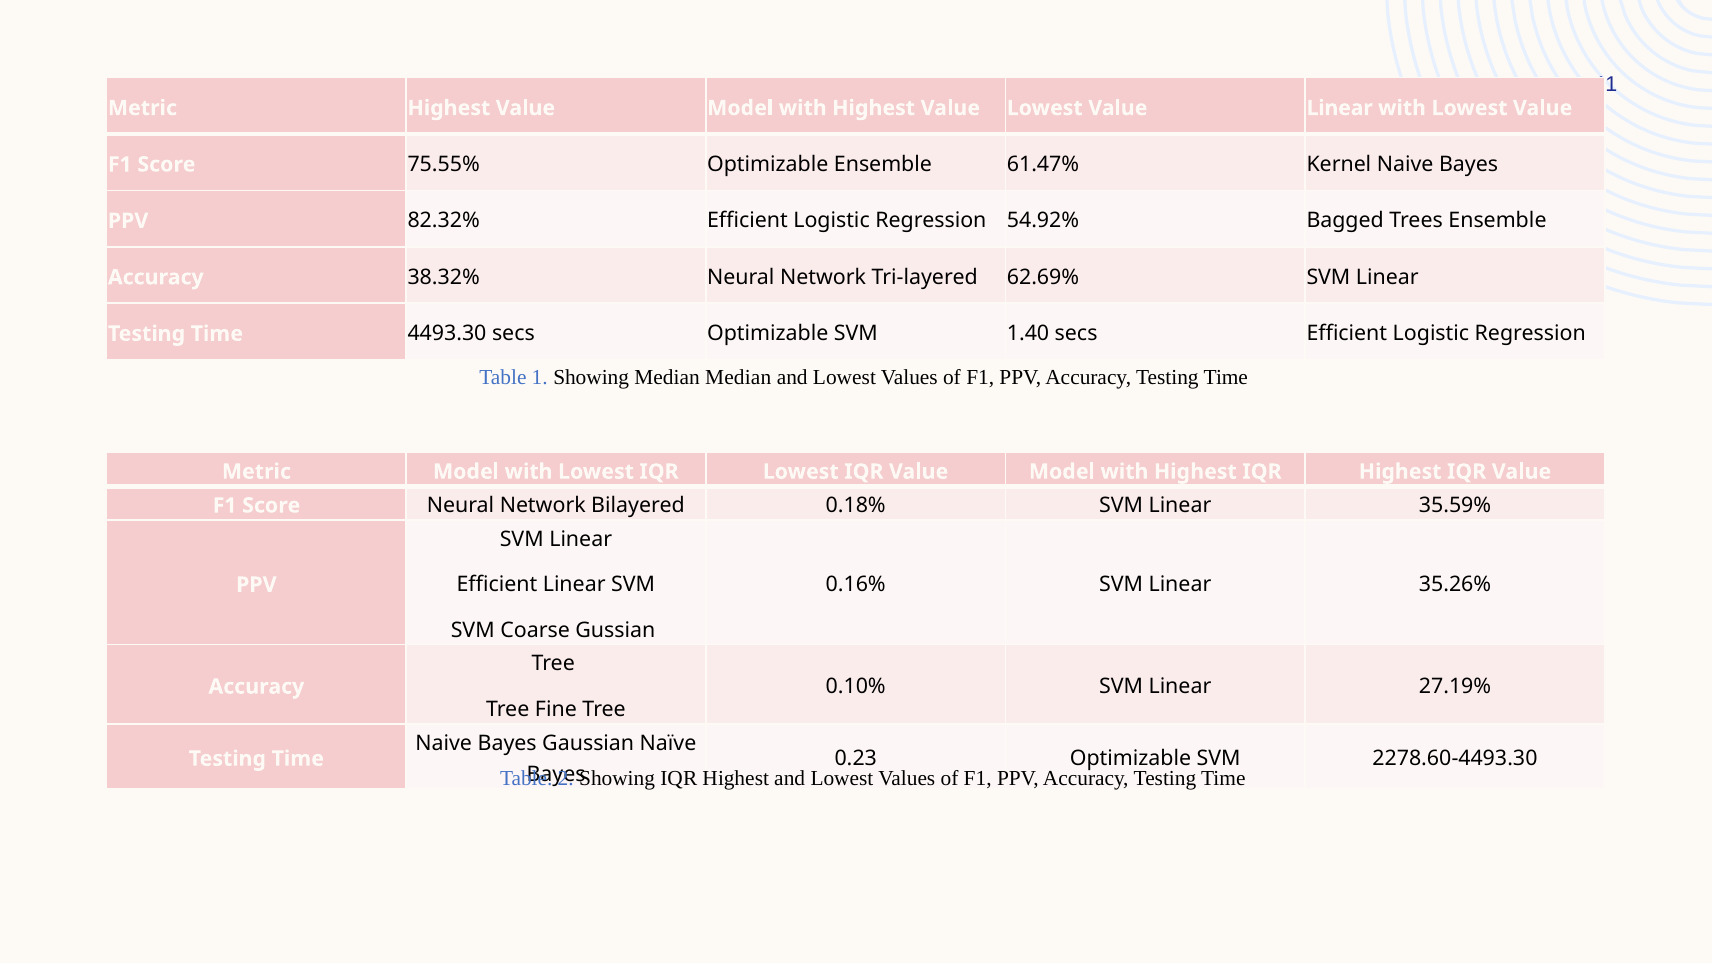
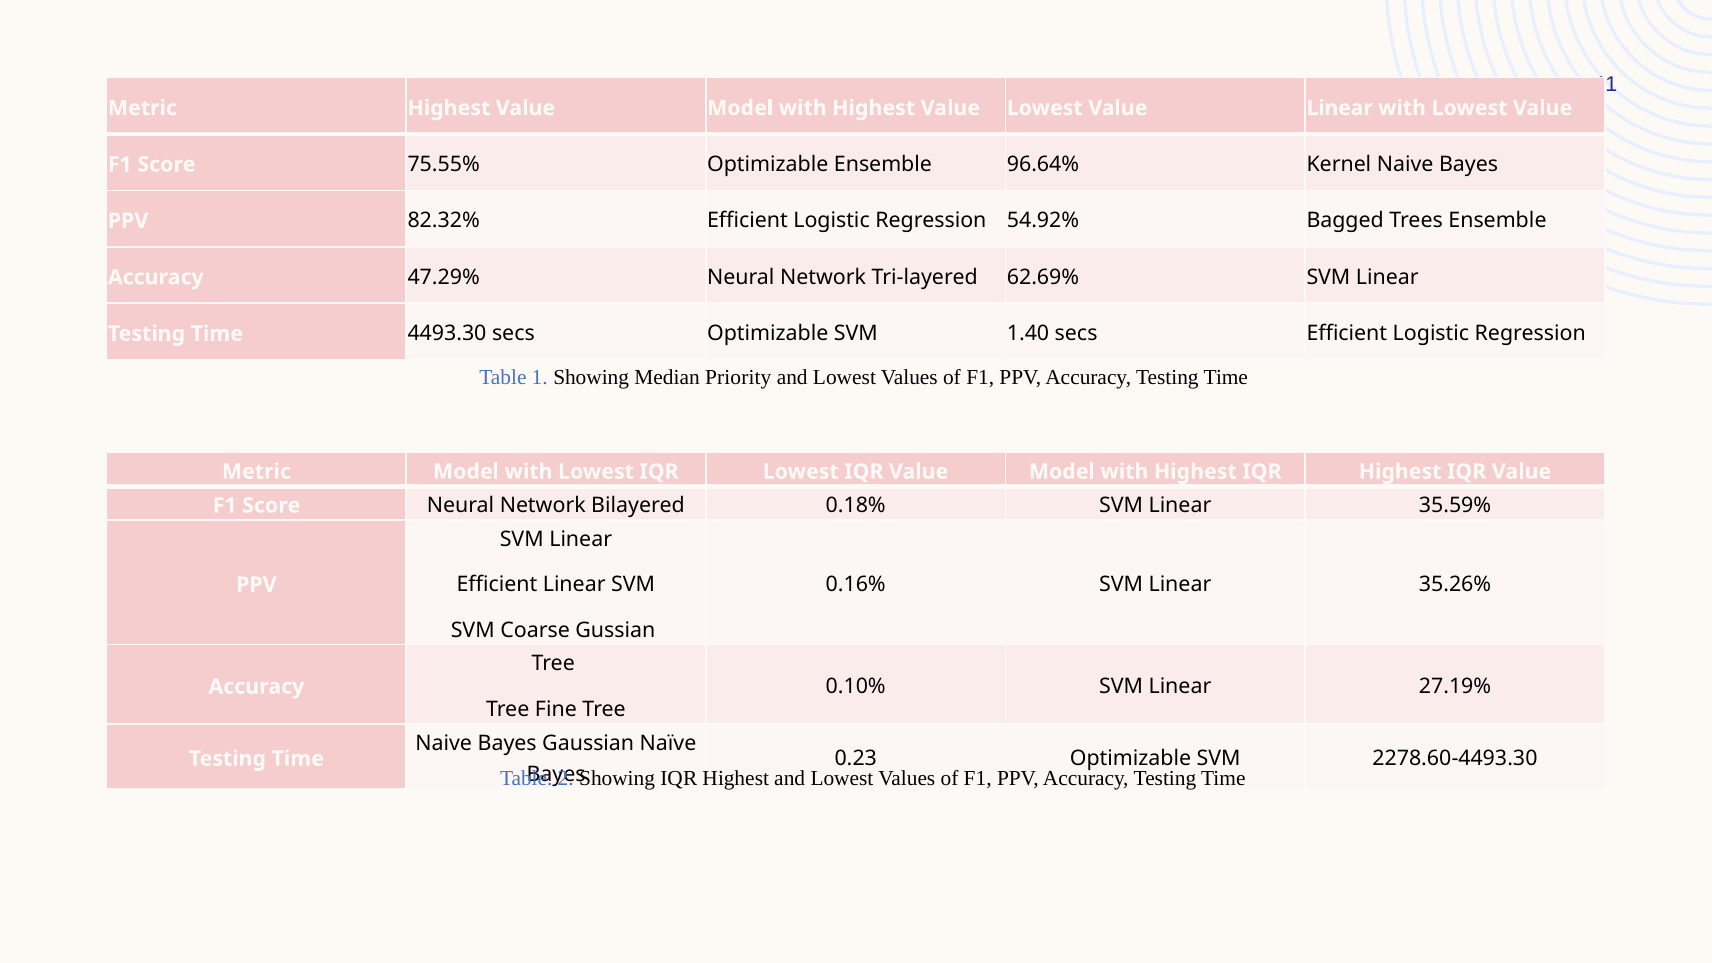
61.47%: 61.47% -> 96.64% (1043, 164)
38.32%: 38.32% -> 47.29% (444, 277)
Median Median: Median -> Priority (738, 377)
